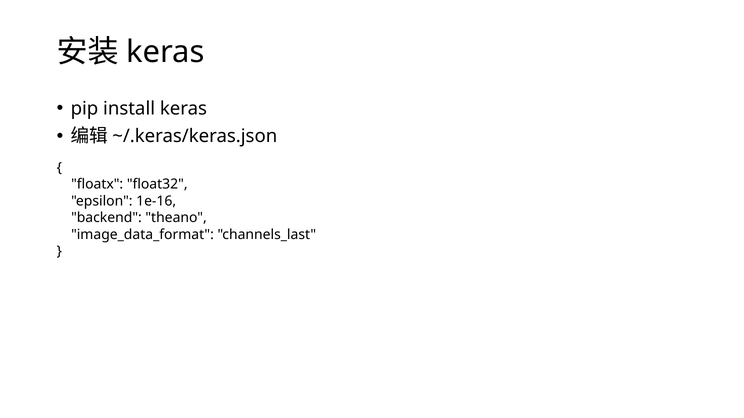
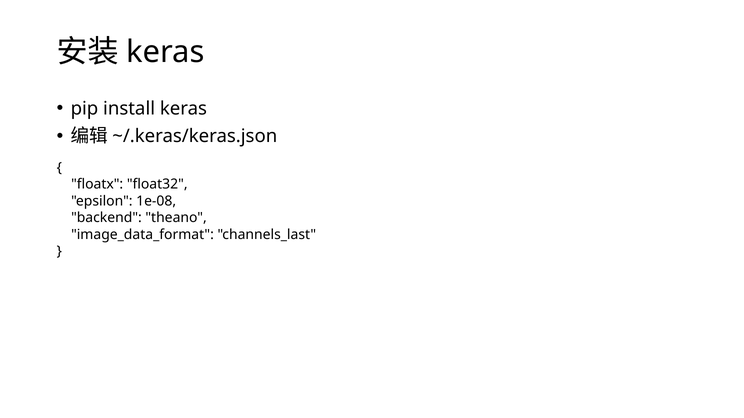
1e-16: 1e-16 -> 1e-08 (156, 201)
